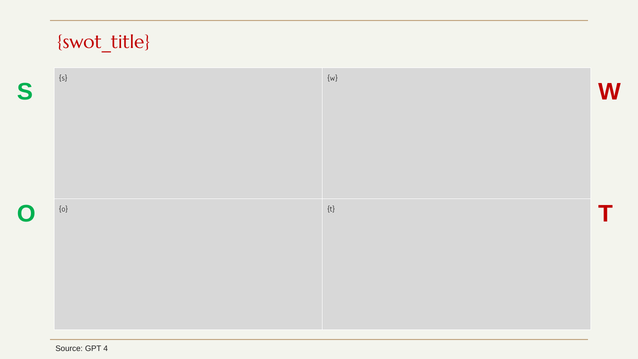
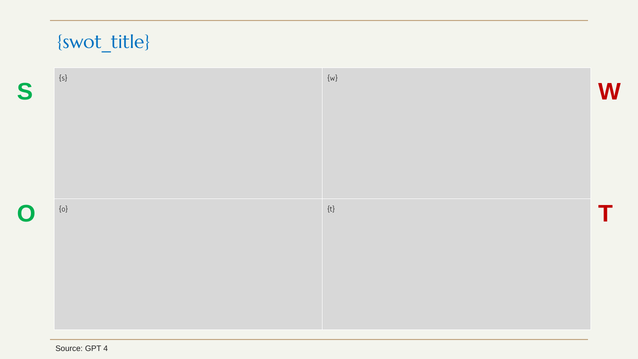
swot_title colour: red -> blue (104, 42)
